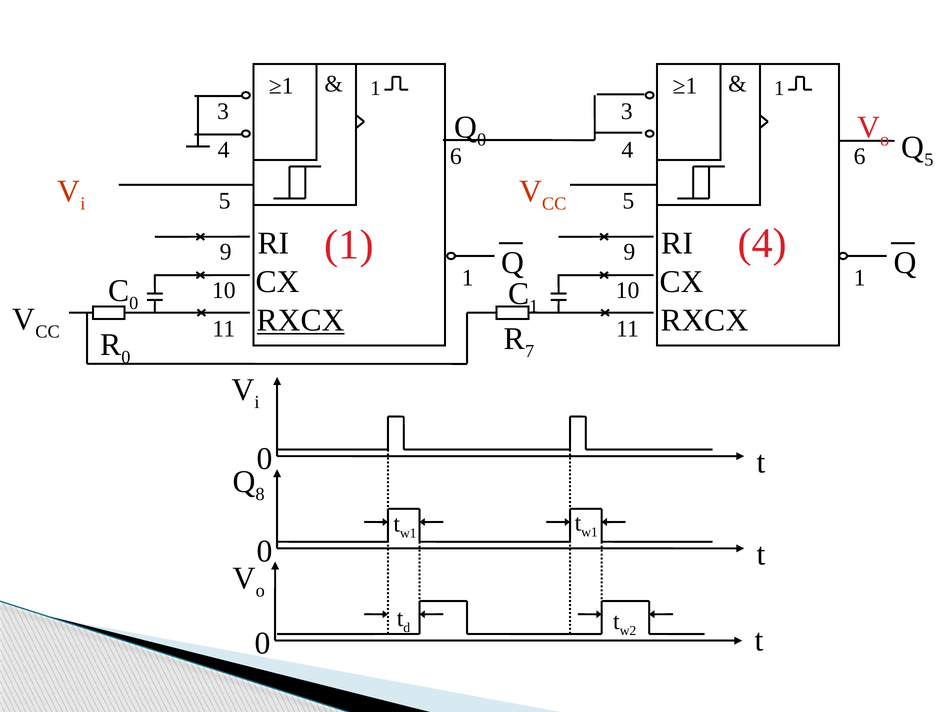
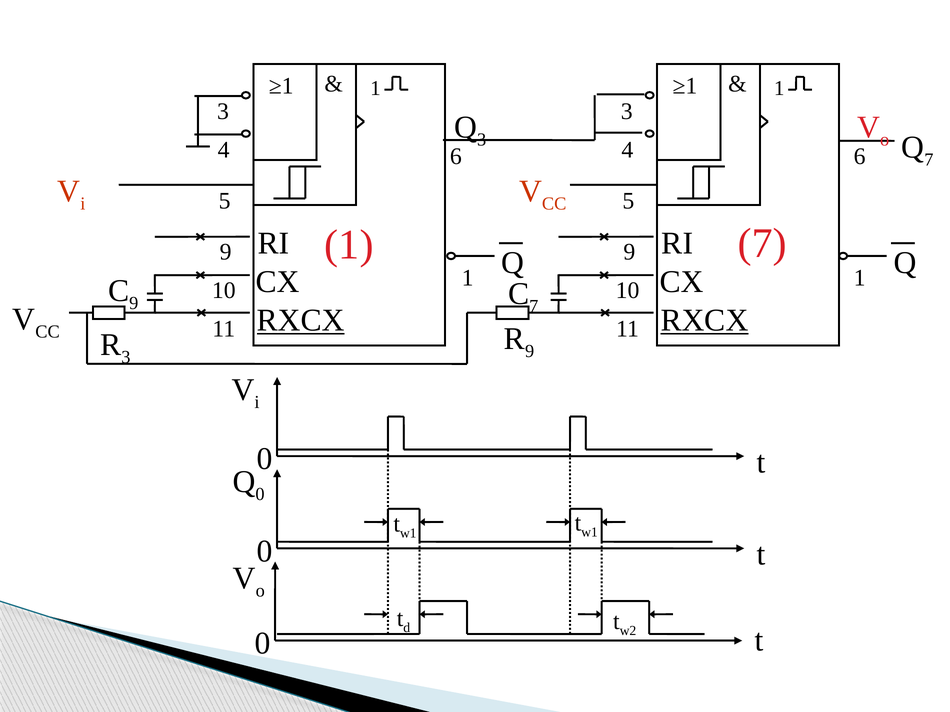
Q 0: 0 -> 3 (482, 140)
Q 5: 5 -> 7 (929, 160)
1 4: 4 -> 7 (762, 244)
0: 0 -> 9 (134, 303)
1: 1 -> 7 (534, 306)
RXCX underline: none -> present (704, 320)
7: 7 -> 9 (530, 351)
0: 0 -> 3 (126, 358)
Q 8: 8 -> 0 (260, 495)
